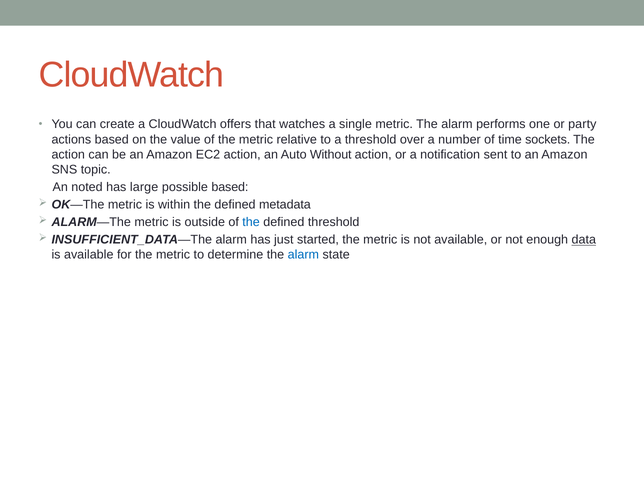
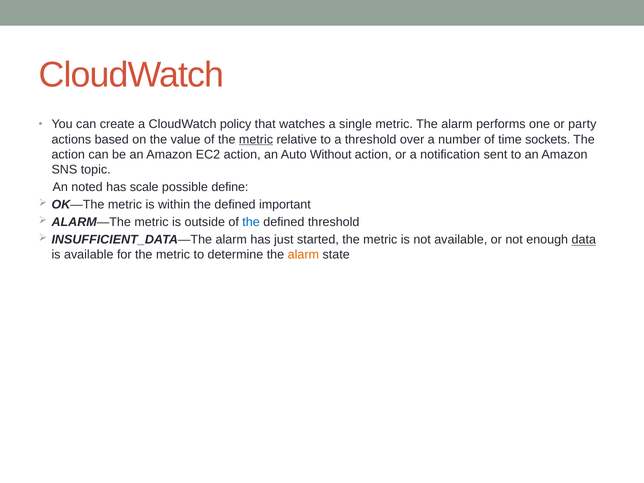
offers: offers -> policy (236, 124)
metric underline: none -> present (256, 139)
large: large -> scale (144, 187)
possible based: based -> define (230, 187)
metadata: metadata -> important (285, 205)
alarm colour: blue -> orange (303, 255)
